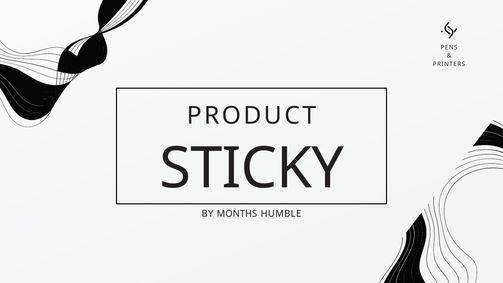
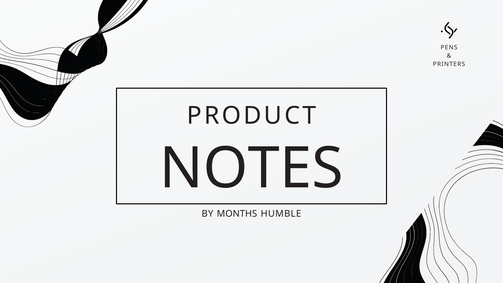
STICKY: STICKY -> NOTES (251, 168)
